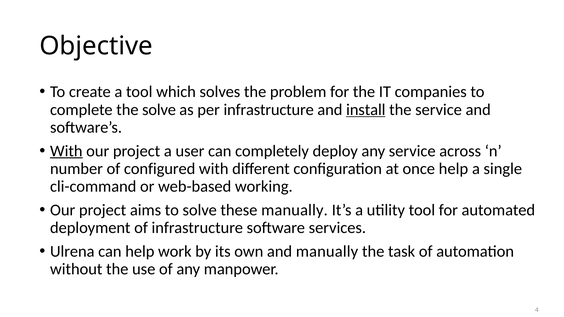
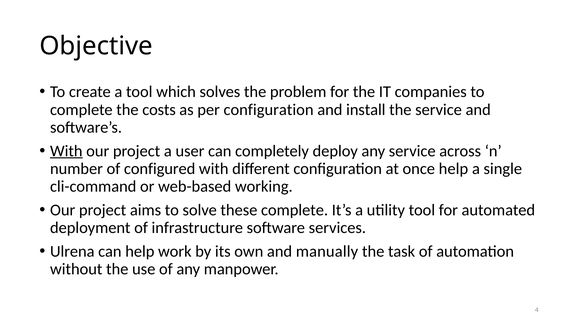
the solve: solve -> costs (159, 110)
per infrastructure: infrastructure -> configuration (269, 110)
install underline: present -> none (366, 110)
these manually: manually -> complete (295, 210)
